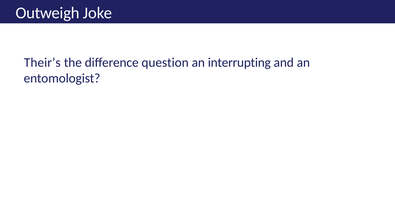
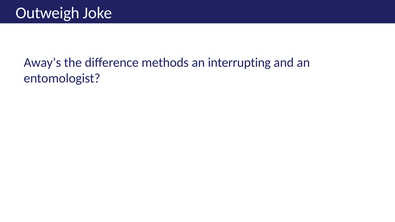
Their’s: Their’s -> Away’s (42, 63)
question: question -> methods (165, 63)
